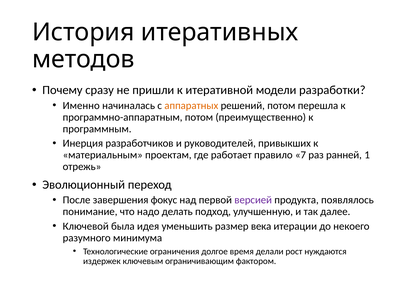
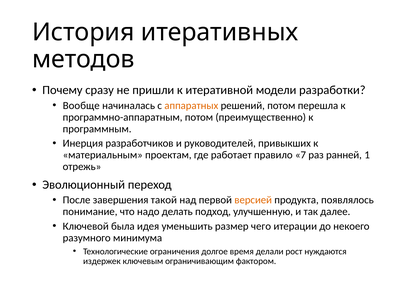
Именно: Именно -> Вообще (81, 106)
фокус: фокус -> такой (164, 200)
версией colour: purple -> orange (253, 200)
века: века -> чего (261, 226)
